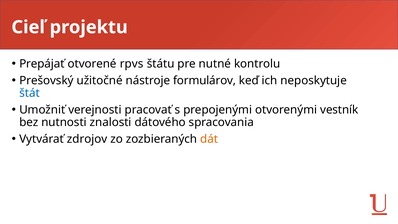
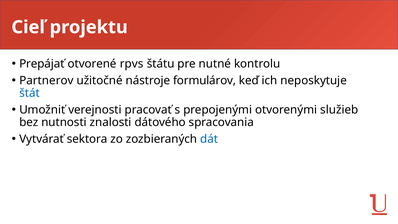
Prešovský: Prešovský -> Partnerov (46, 80)
vestník: vestník -> služieb (339, 110)
zdrojov: zdrojov -> sektora (87, 139)
dát colour: orange -> blue (209, 139)
